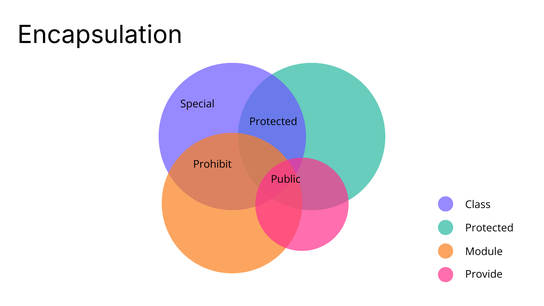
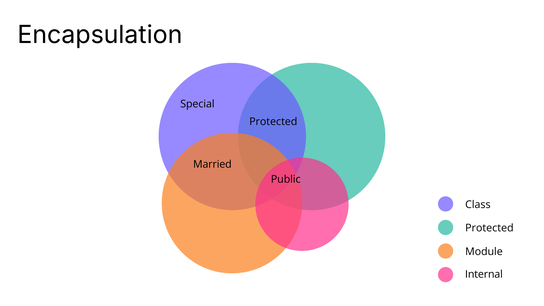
Prohibit: Prohibit -> Married (212, 164)
Provide: Provide -> Internal (484, 274)
